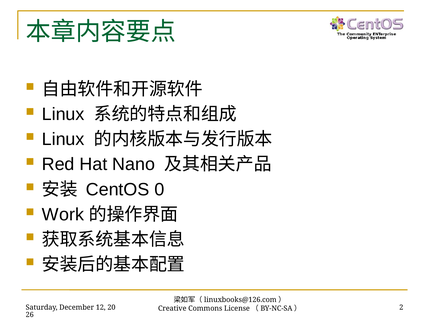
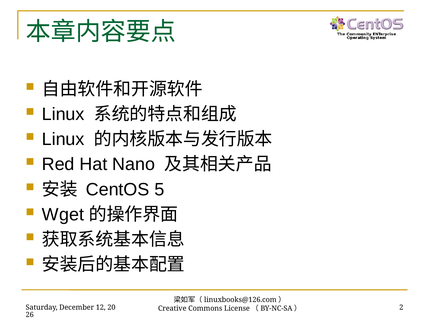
0: 0 -> 5 (159, 189)
Work: Work -> Wget (63, 214)
